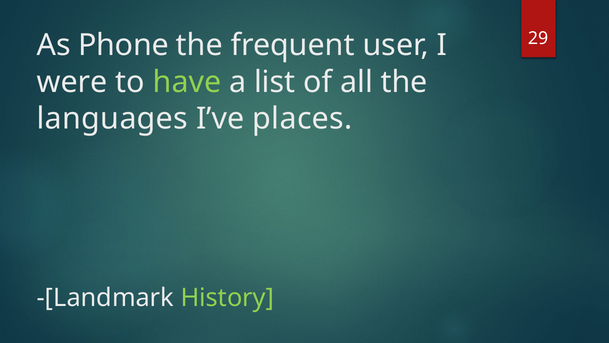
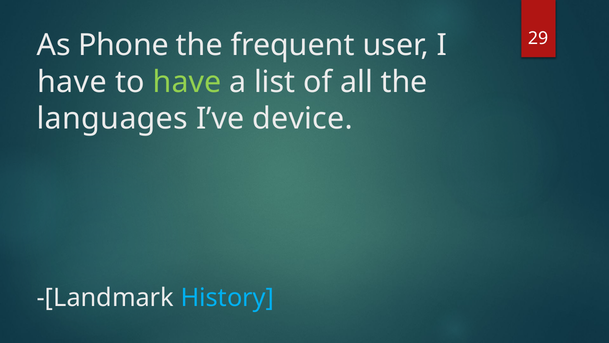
were: were -> have (72, 82)
places: places -> device (303, 118)
History colour: light green -> light blue (227, 298)
